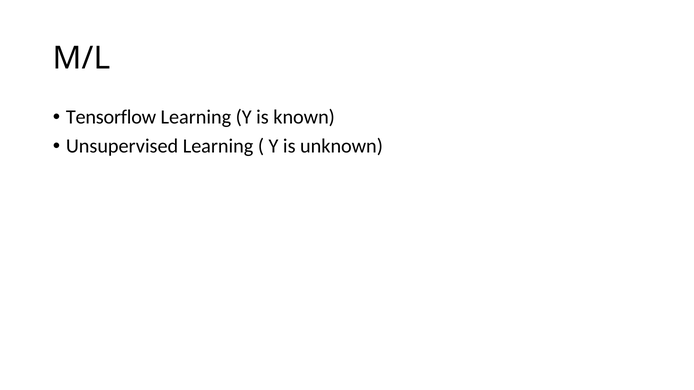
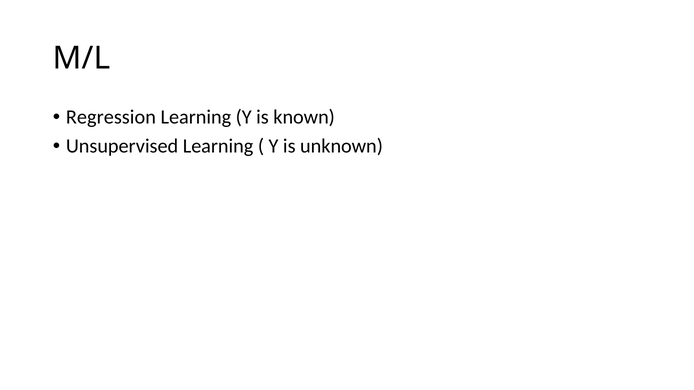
Tensorflow: Tensorflow -> Regression (111, 117)
